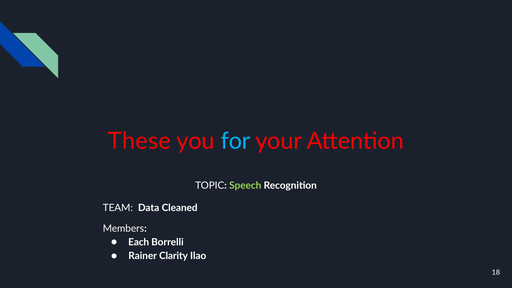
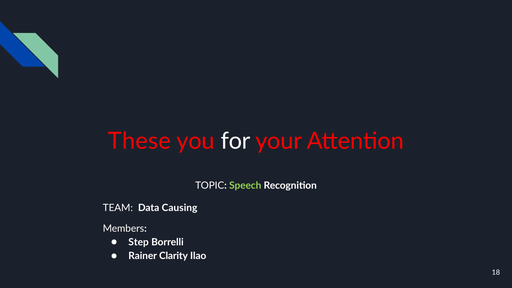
for colour: light blue -> white (236, 141)
Cleaned: Cleaned -> Causing (180, 208)
Each: Each -> Step (139, 242)
